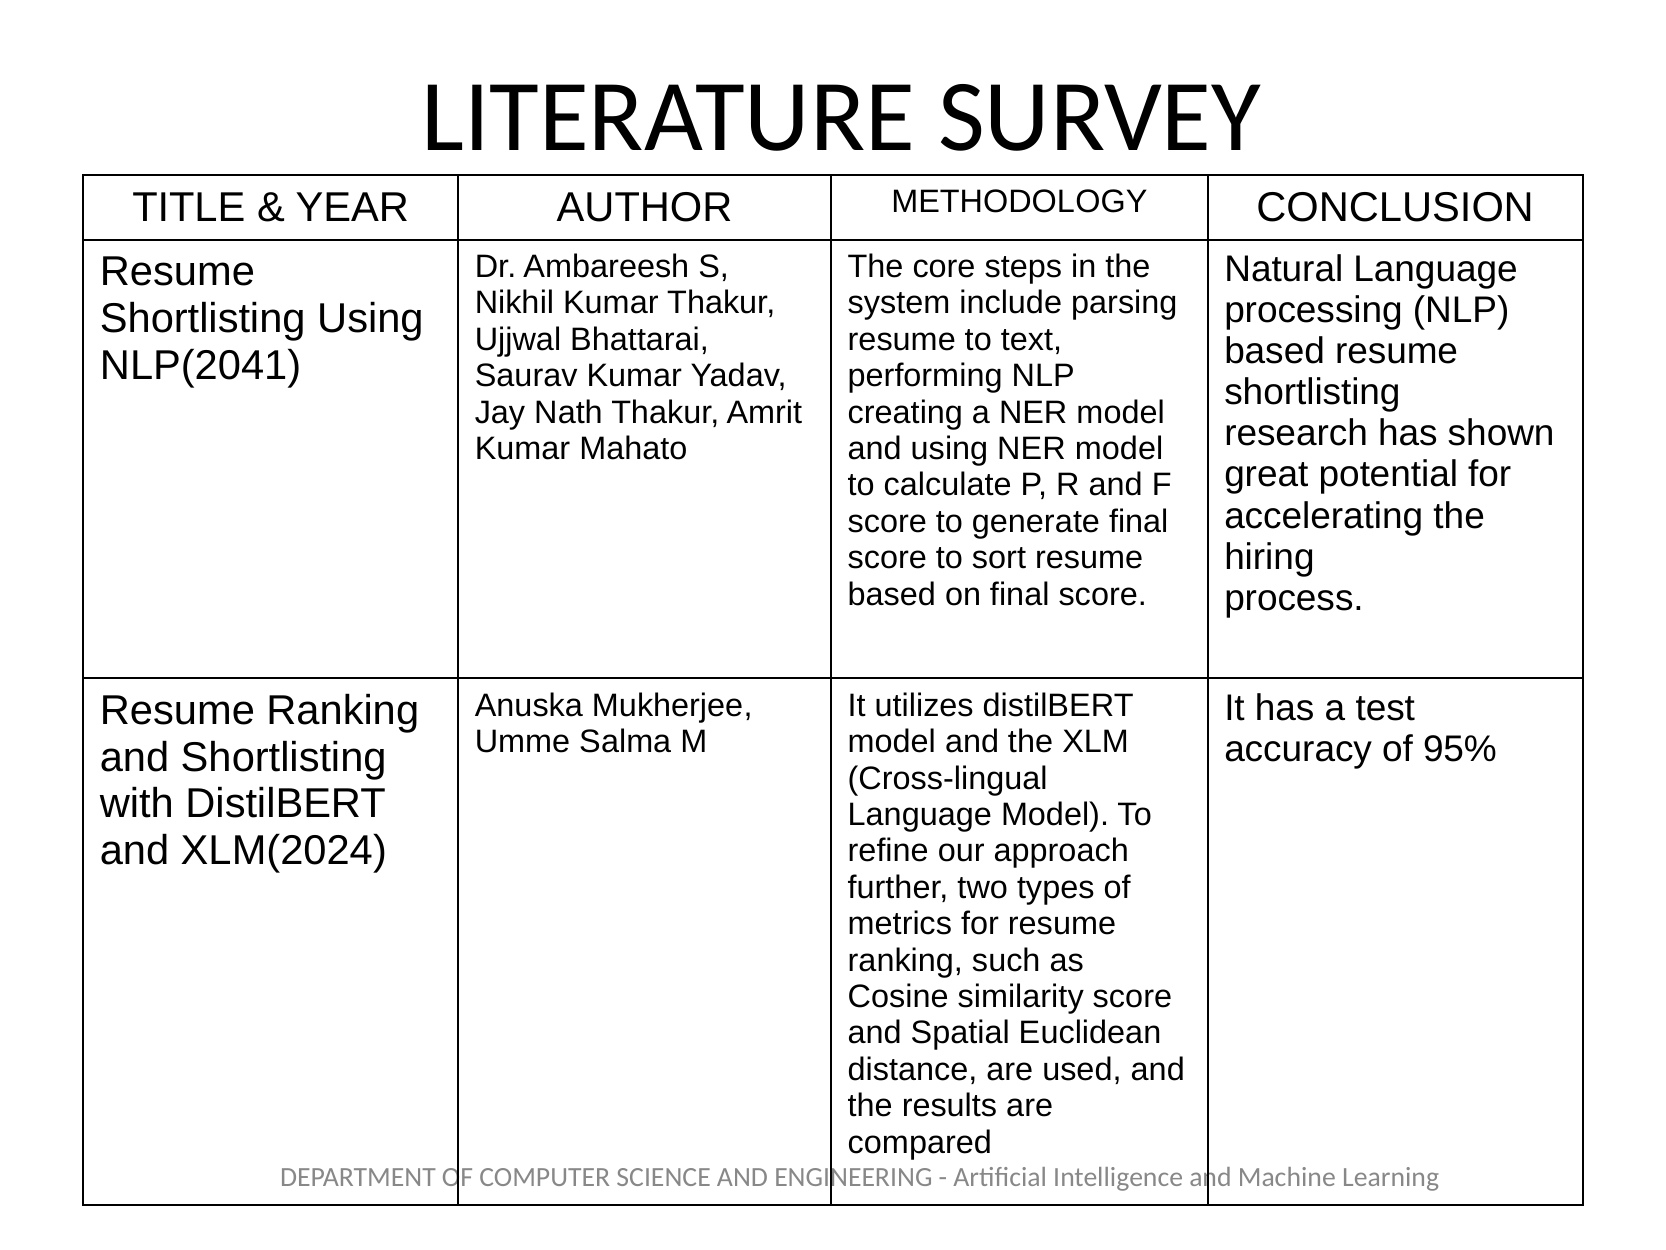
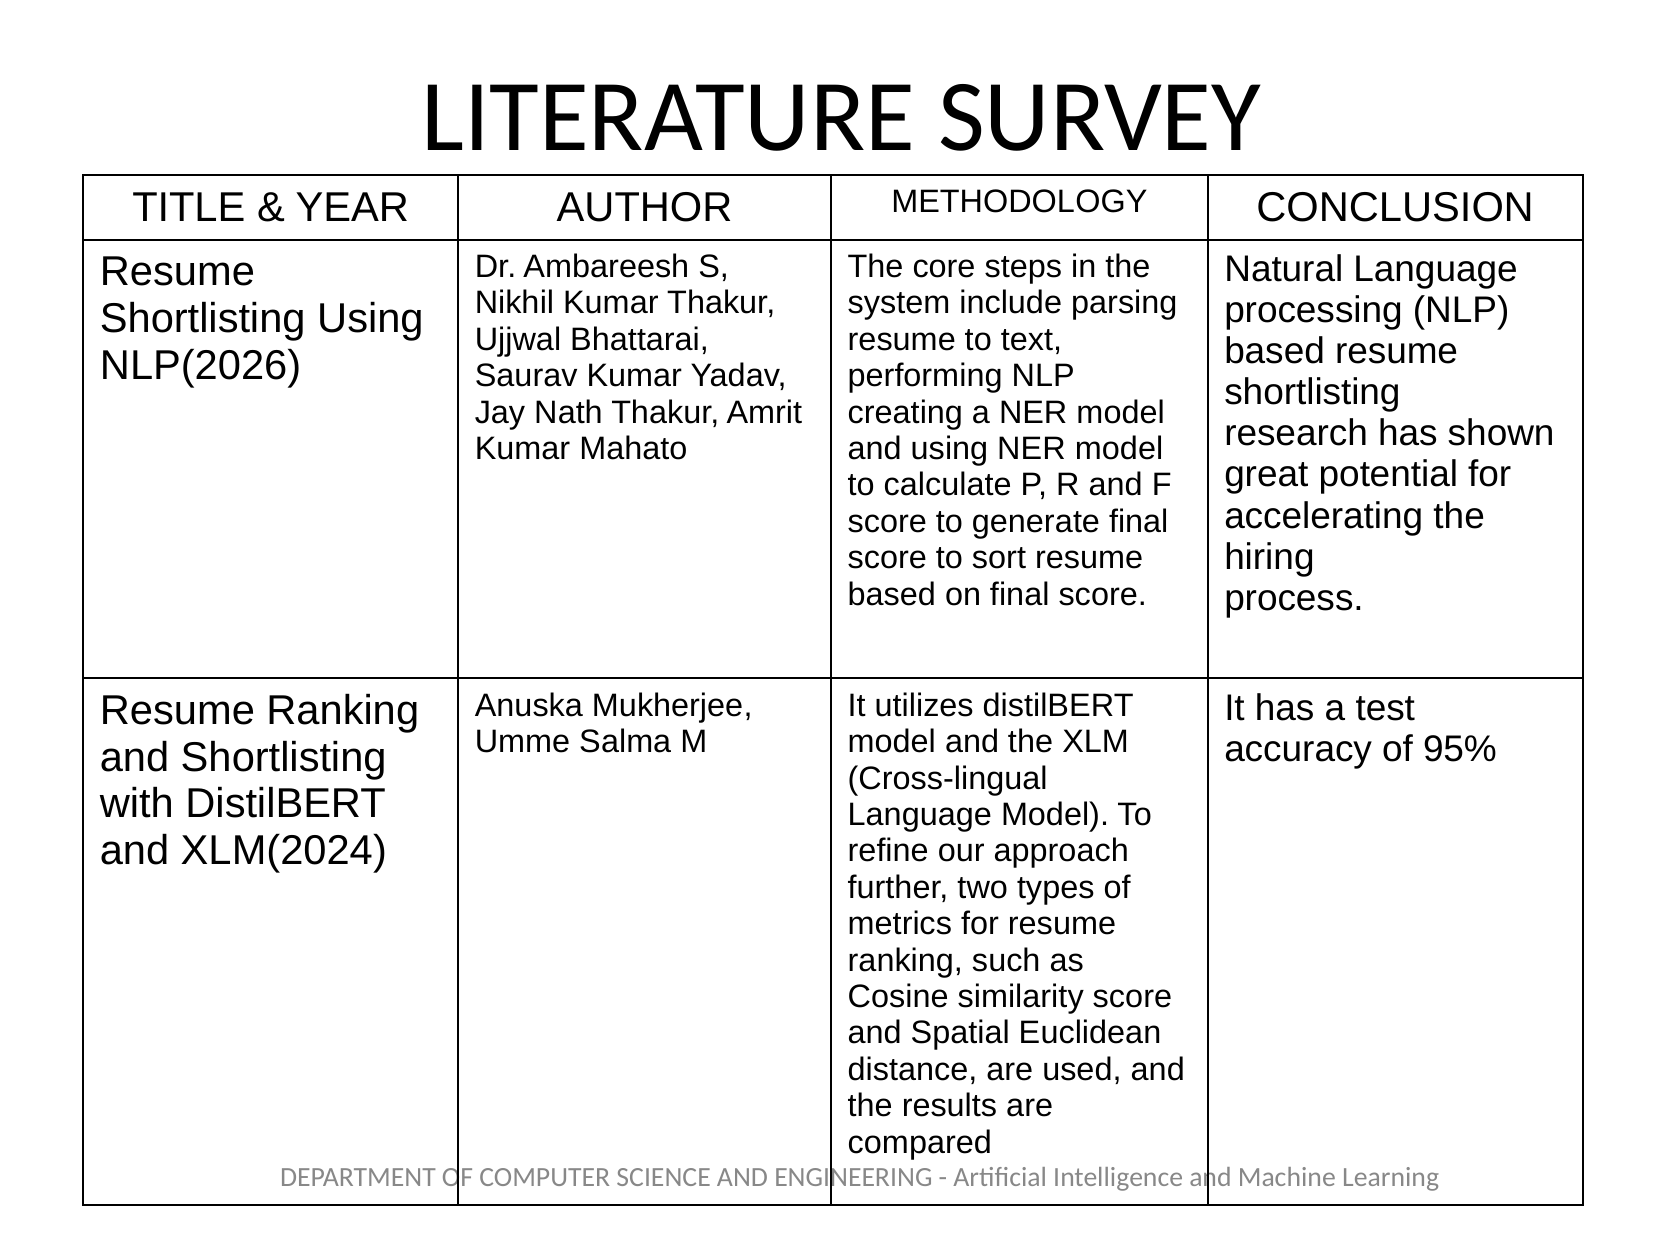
NLP(2041: NLP(2041 -> NLP(2026 (201, 365)
